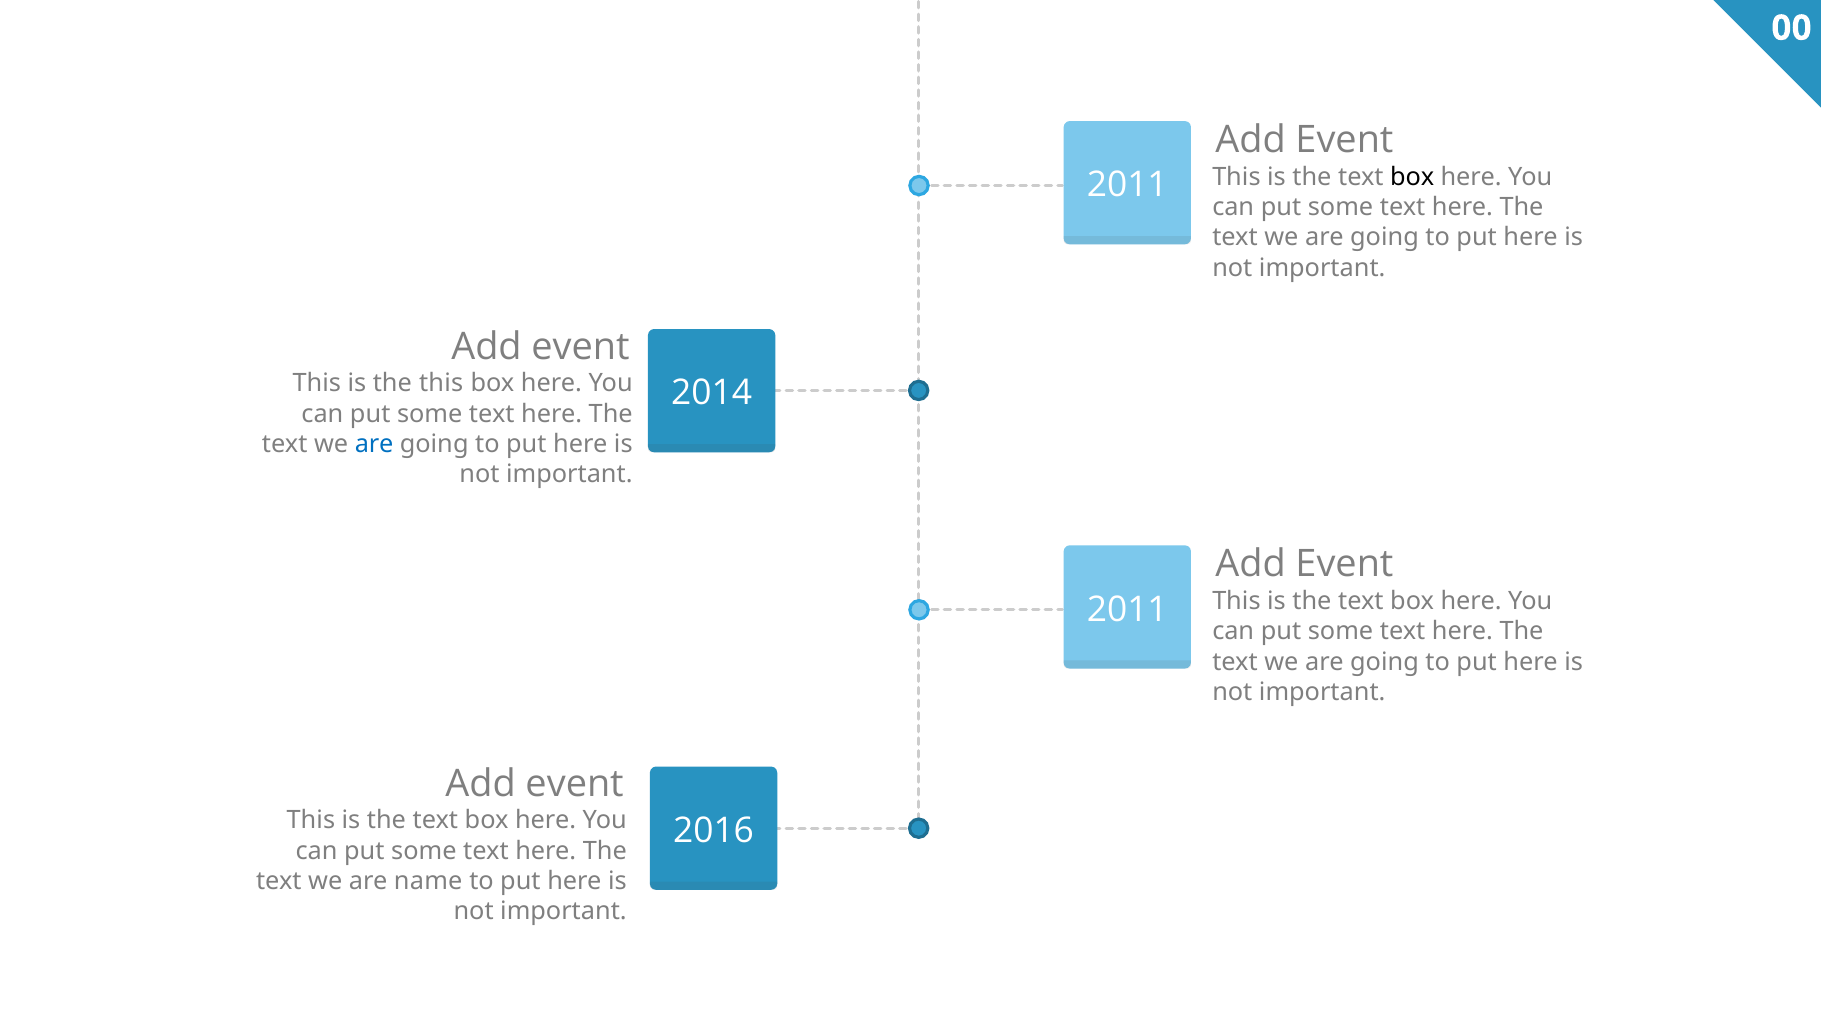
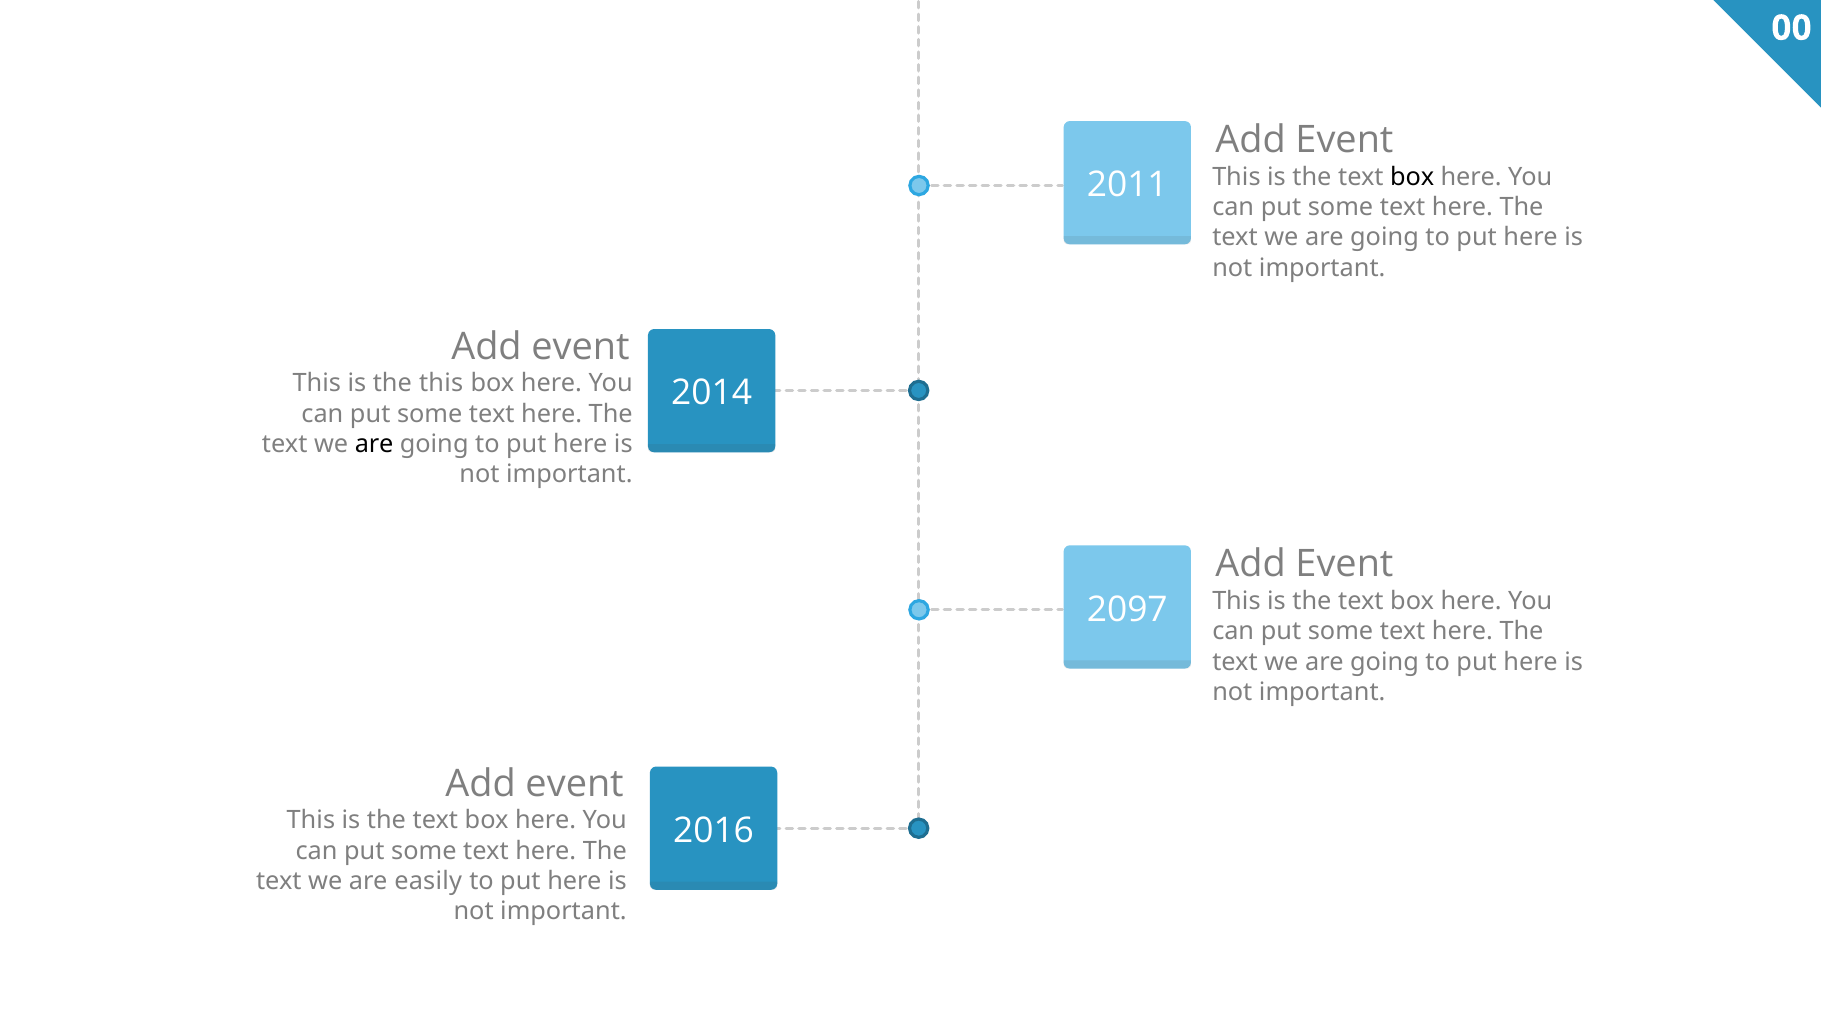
are colour: blue -> black (374, 444)
2011: 2011 -> 2097 (1127, 610)
name: name -> easily (428, 881)
